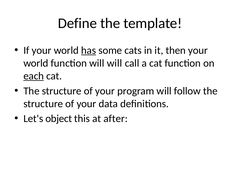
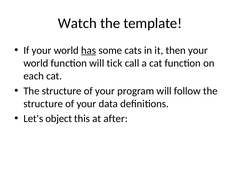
Define: Define -> Watch (77, 23)
will will: will -> tick (114, 63)
each underline: present -> none (34, 76)
